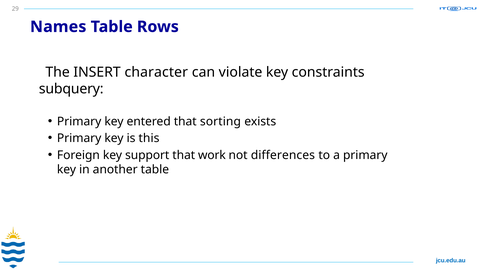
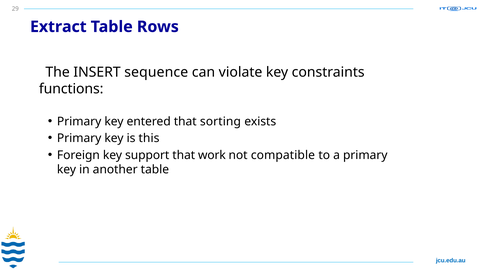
Names: Names -> Extract (58, 27)
character: character -> sequence (156, 72)
subquery: subquery -> functions (71, 89)
differences: differences -> compatible (283, 155)
